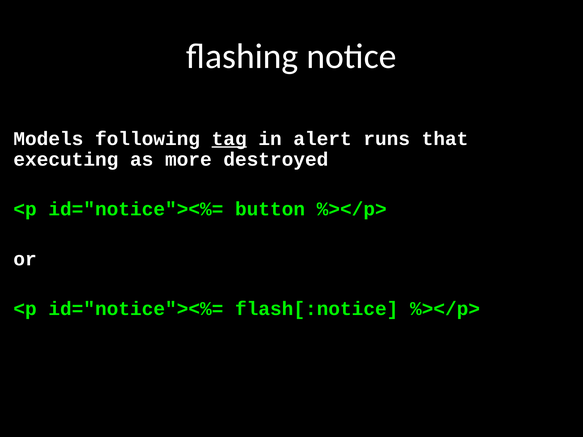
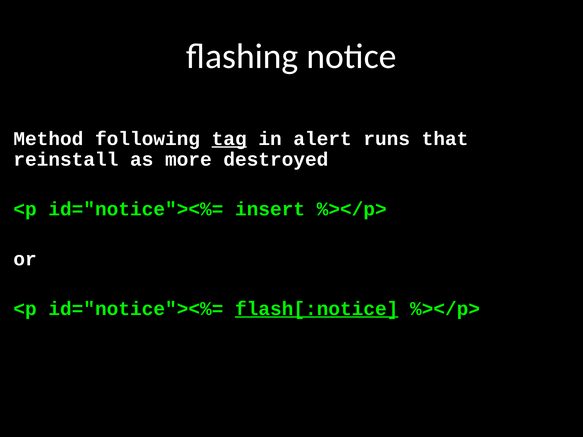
Models: Models -> Method (49, 139)
executing: executing -> reinstall (66, 160)
button: button -> insert (270, 209)
flash[:notice underline: none -> present (317, 309)
